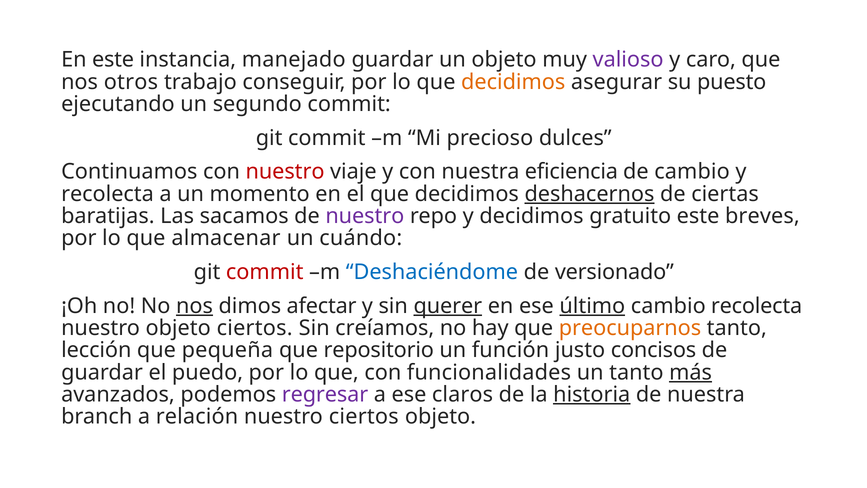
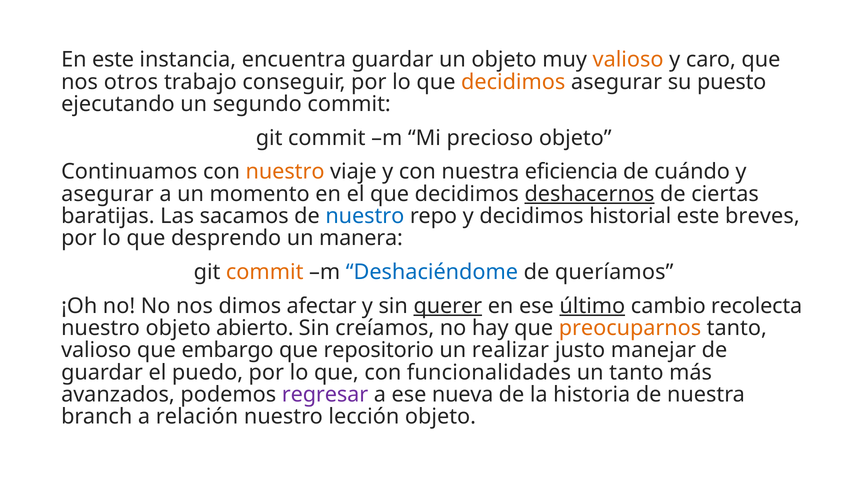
manejado: manejado -> encuentra (294, 60)
valioso colour: purple -> orange (628, 60)
precioso dulces: dulces -> objeto (575, 138)
nuestro colour: red -> orange (285, 172)
de cambio: cambio -> cuándo (692, 172)
recolecta: recolecta -> asegurar (107, 194)
nuestro colour: purple -> blue (365, 216)
gratuito: gratuito -> historial (630, 216)
almacenar: almacenar -> desprendo (226, 238)
cuándo: cuándo -> manera (361, 238)
commit colour: red -> orange (265, 272)
versionado: versionado -> queríamos (614, 272)
nos underline: present -> none (194, 306)
objeto ciertos: ciertos -> abierto (255, 328)
lección: lección -> valioso (96, 350)
pequeña: pequeña -> embargo (228, 350)
función: función -> realizar (510, 350)
concisos: concisos -> manejar (653, 350)
más underline: present -> none (691, 372)
claros: claros -> nueva (463, 394)
historia underline: present -> none (592, 394)
nuestro ciertos: ciertos -> lección (364, 416)
